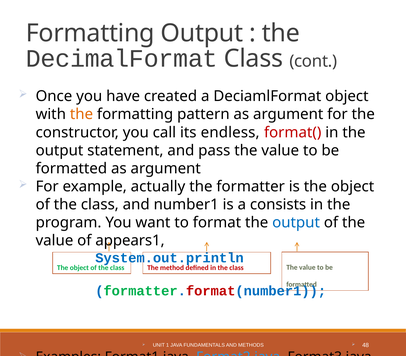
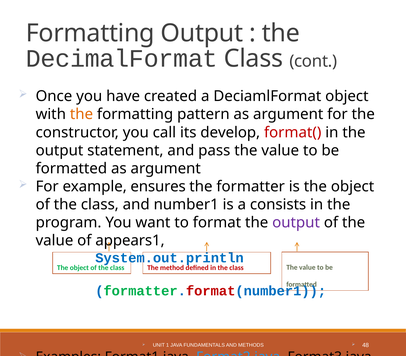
endless: endless -> develop (230, 132)
actually: actually -> ensures (158, 187)
output colour: blue -> purple (296, 223)
